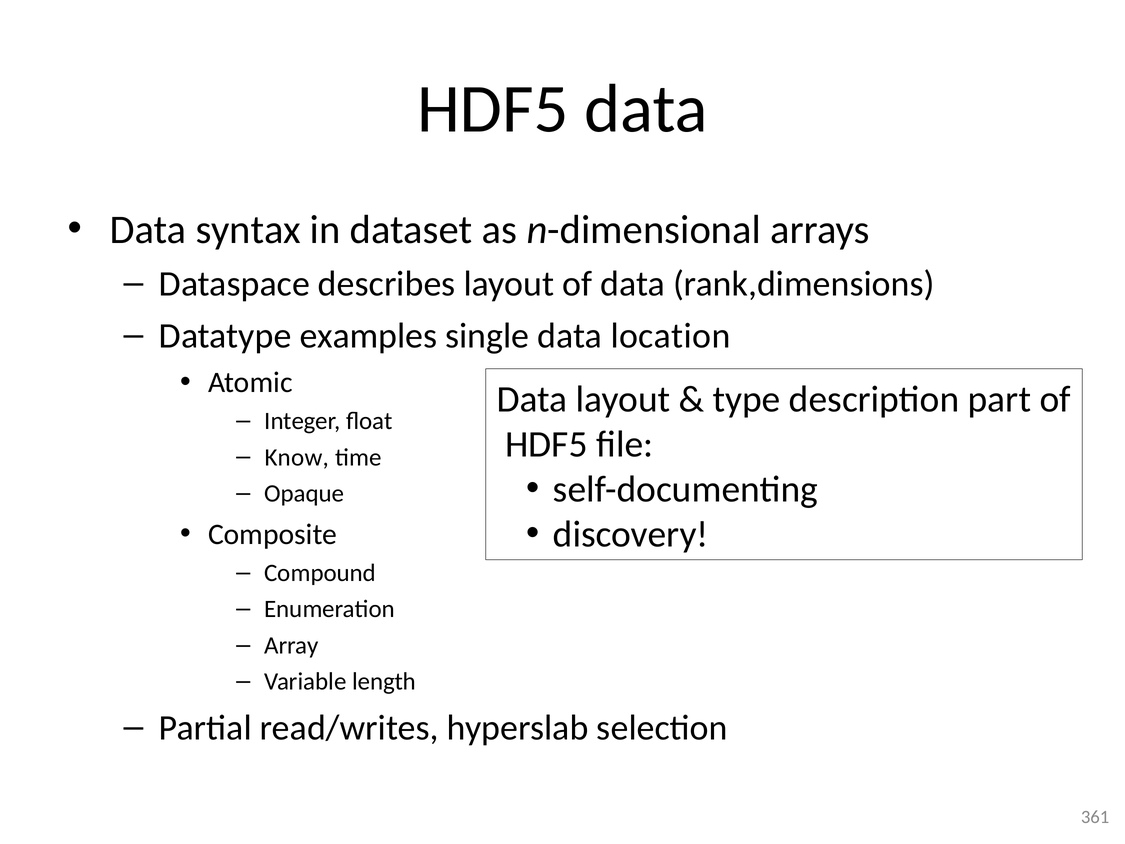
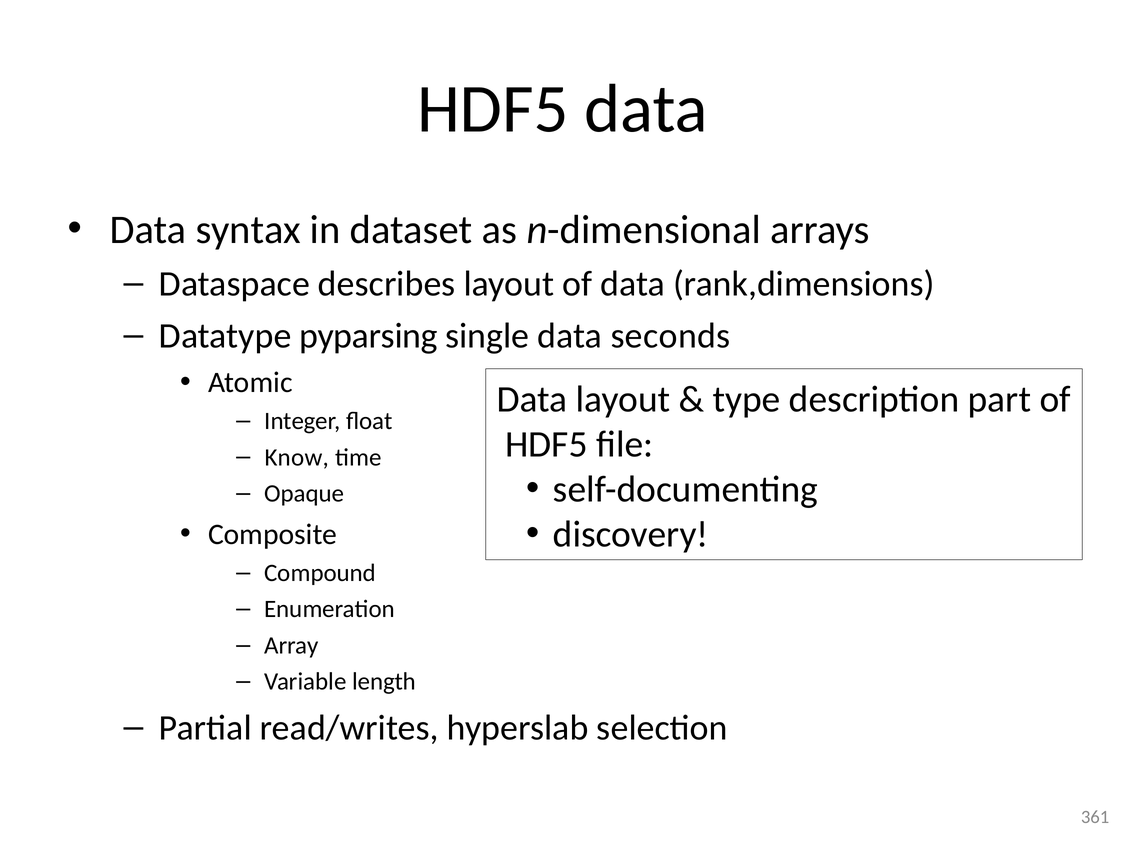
examples: examples -> pyparsing (368, 336)
location: location -> seconds (671, 336)
